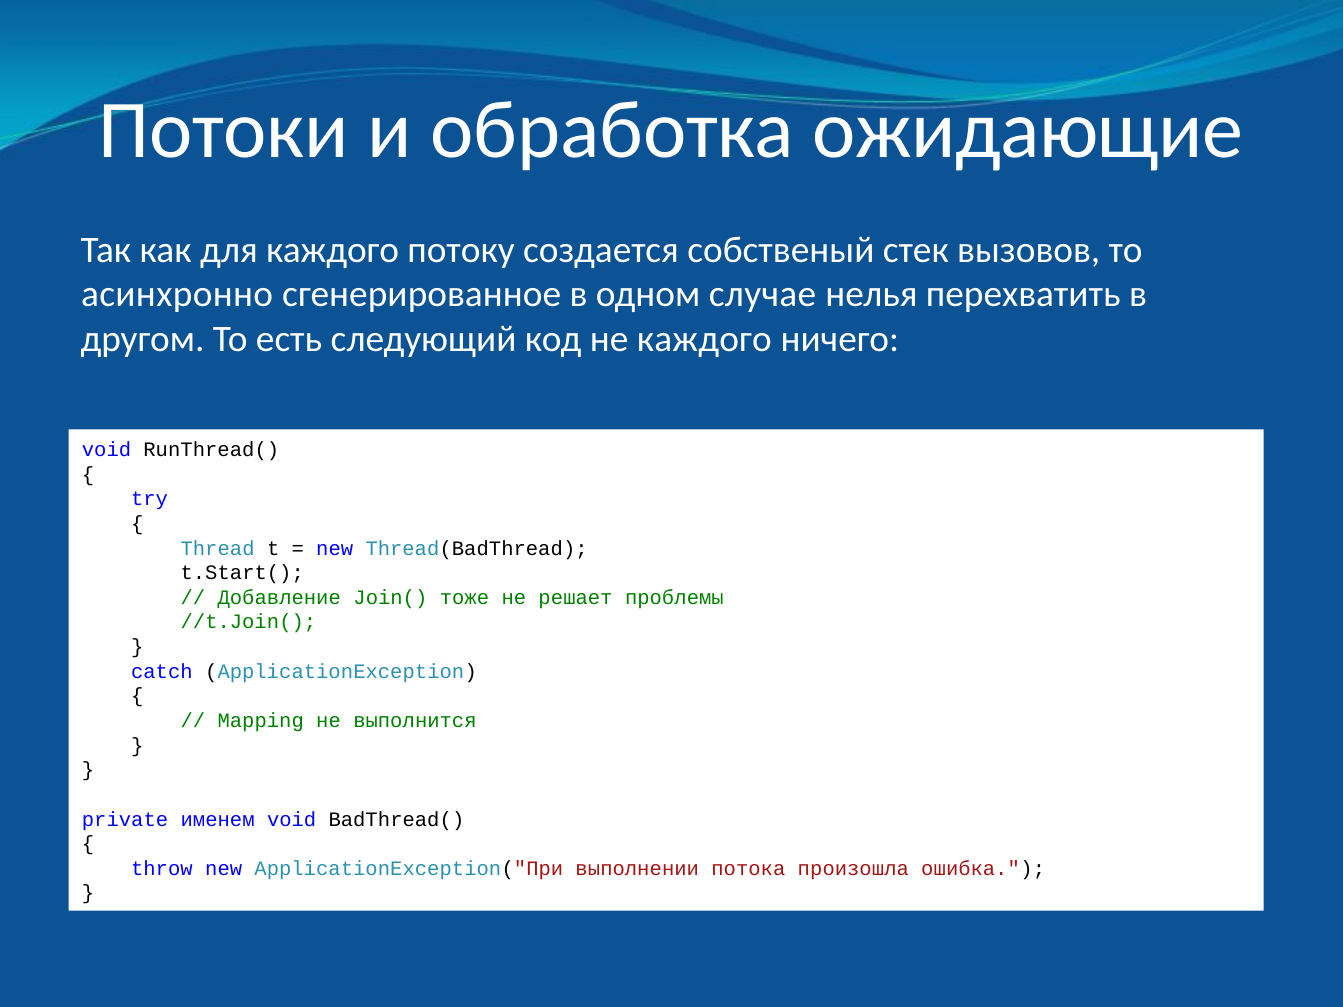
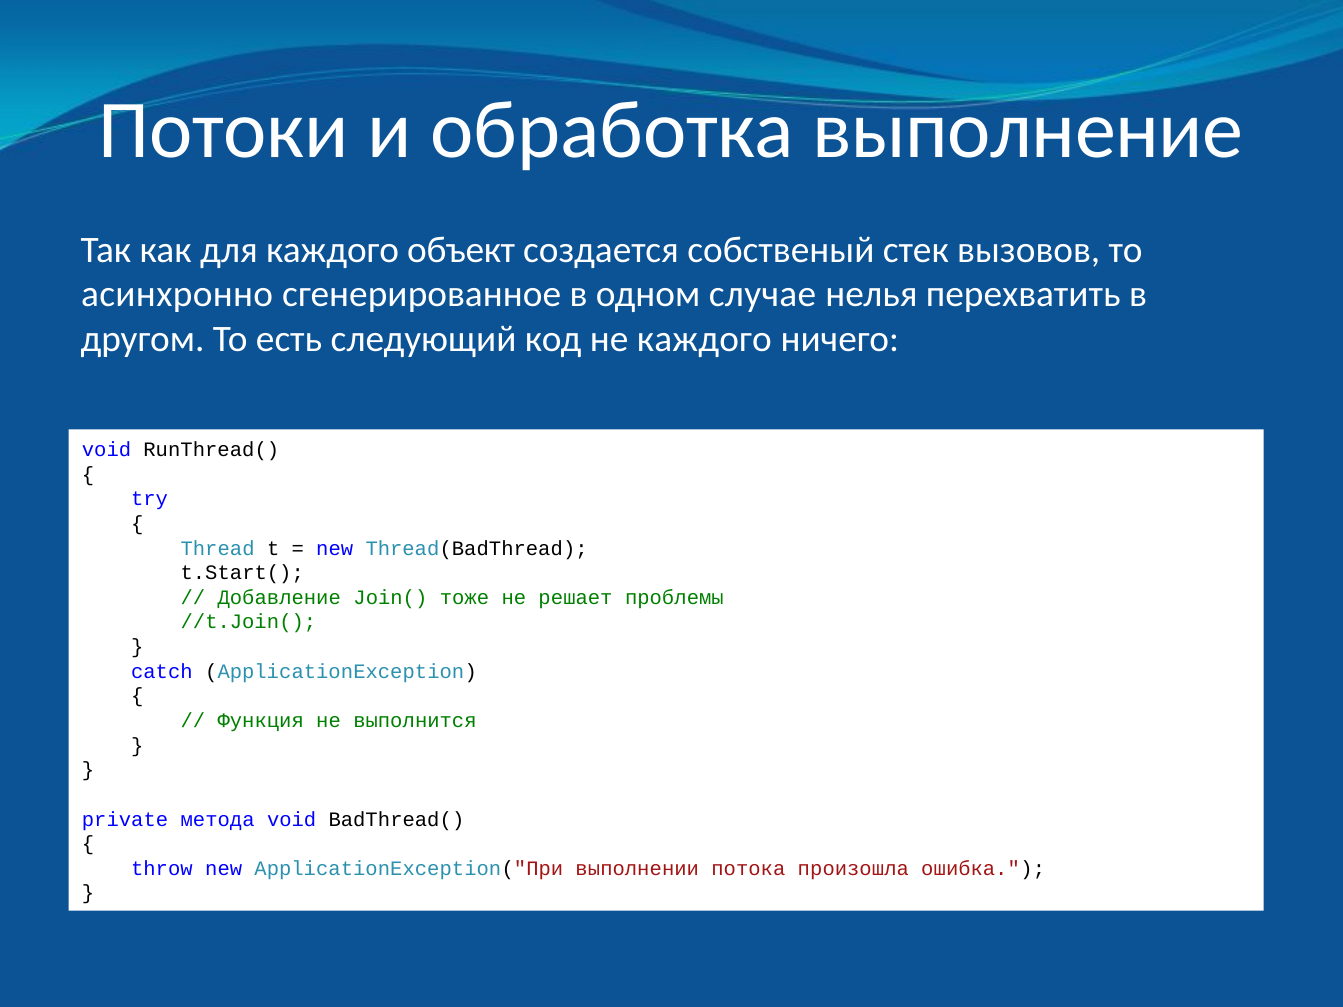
ожидающие: ожидающие -> выполнение (1028, 130)
потоку: потоку -> объект (461, 250)
Mapping: Mapping -> Функция (261, 721)
именем: именем -> метода (218, 819)
